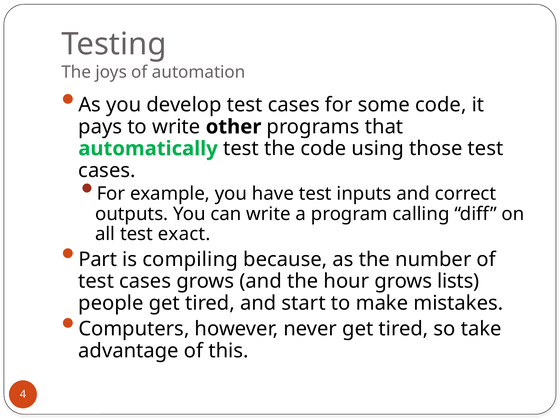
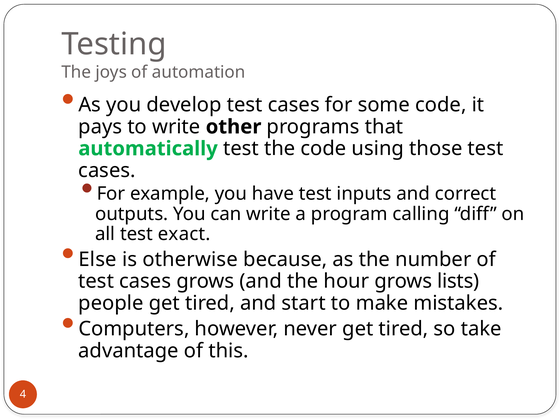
Part: Part -> Else (98, 259)
compiling: compiling -> otherwise (190, 259)
